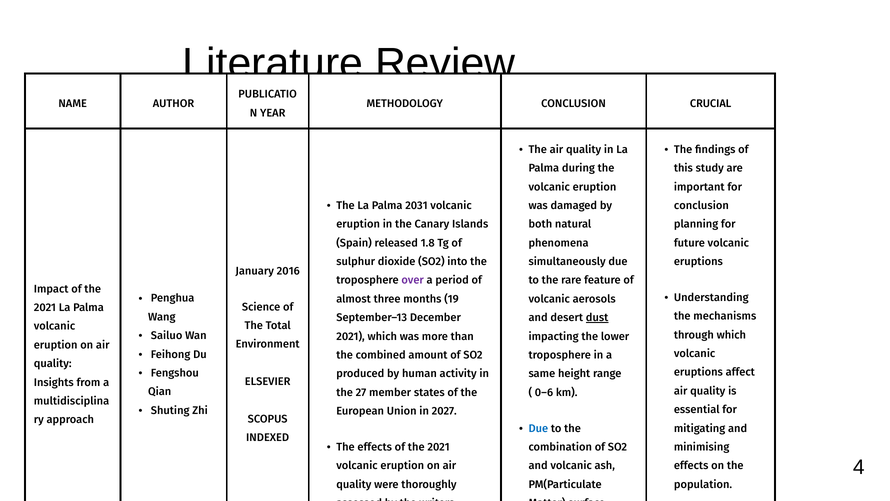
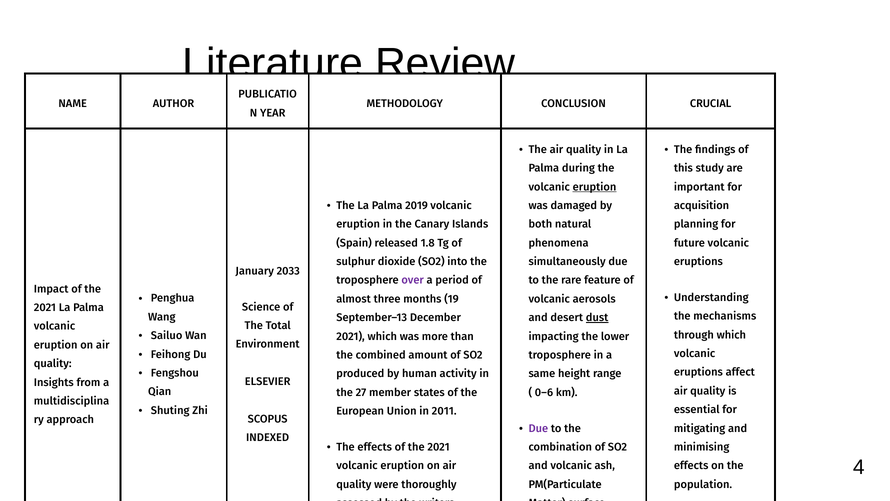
eruption underline: none -> present (595, 187)
2031: 2031 -> 2019 (416, 205)
conclusion: conclusion -> acquisition (701, 205)
2016: 2016 -> 2033 (288, 271)
2027: 2027 -> 2011 (444, 411)
Due colour: blue -> purple (538, 428)
